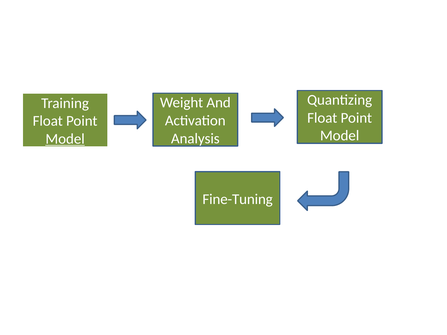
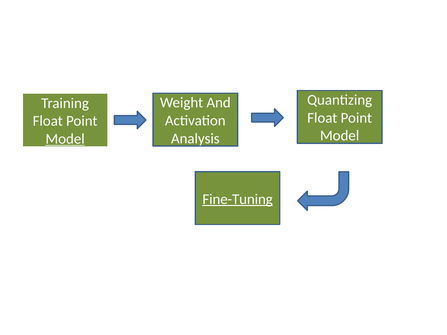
Fine-Tuning underline: none -> present (238, 199)
